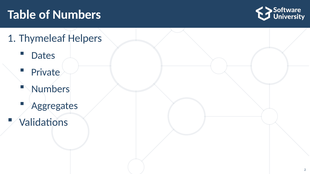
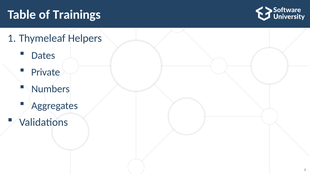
of Numbers: Numbers -> Trainings (77, 15)
